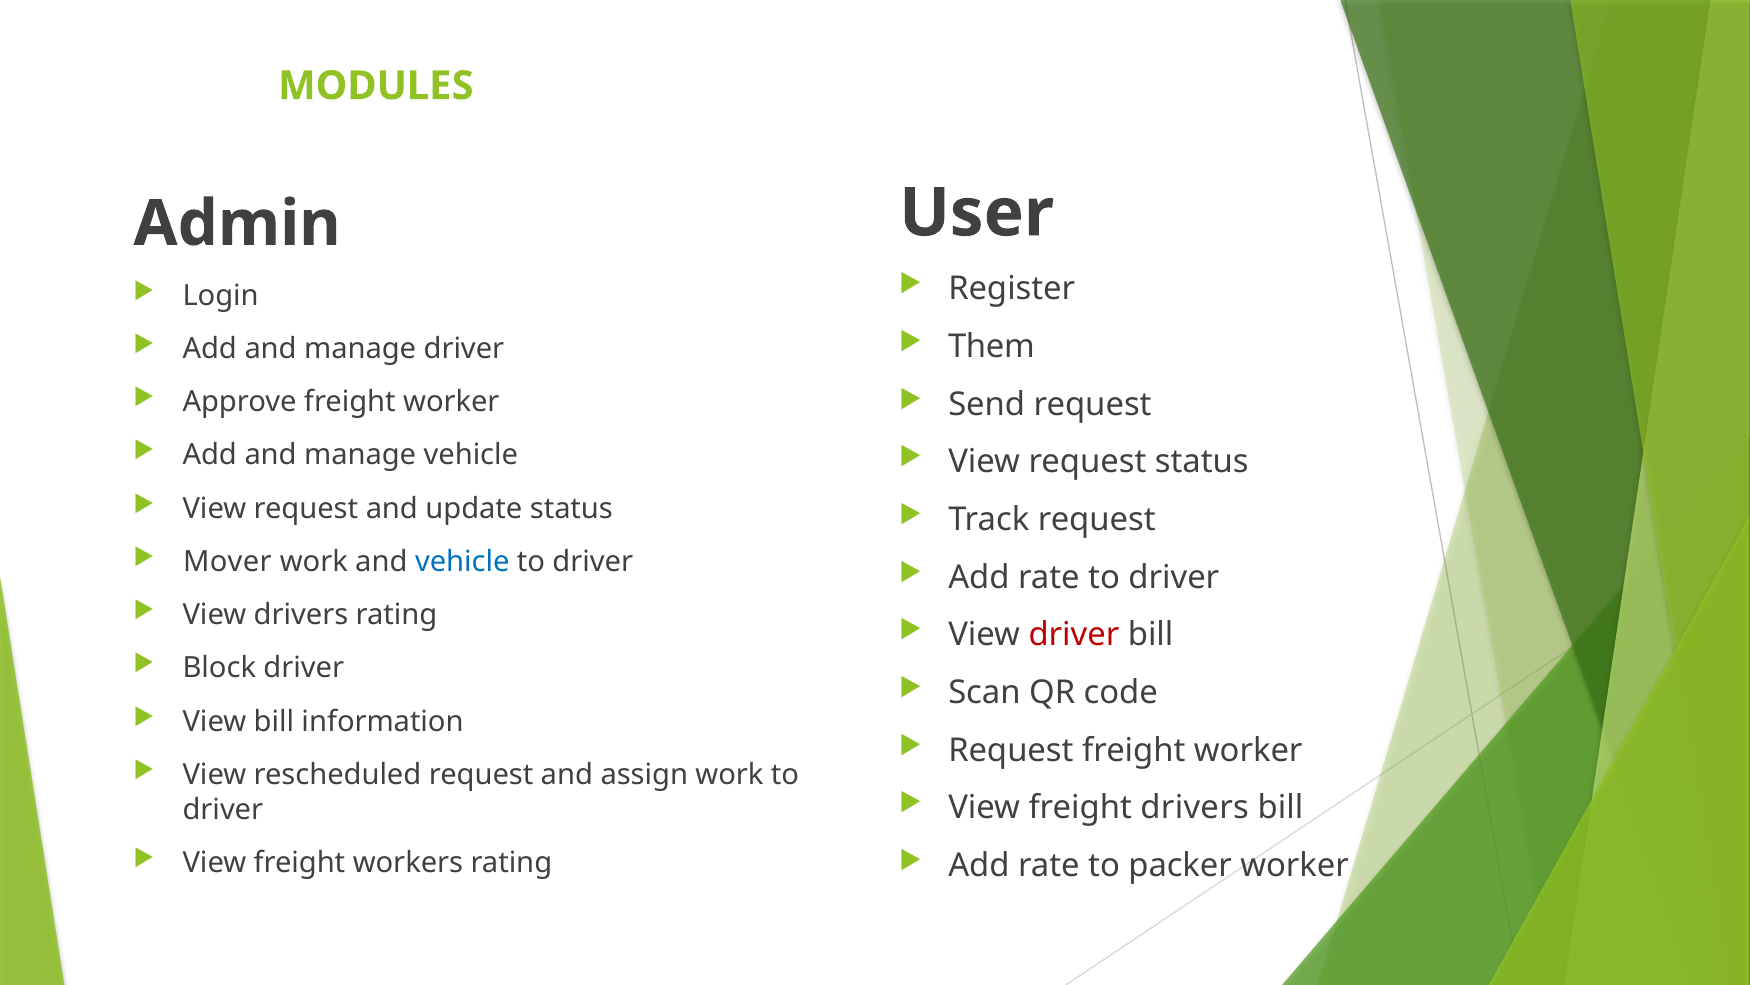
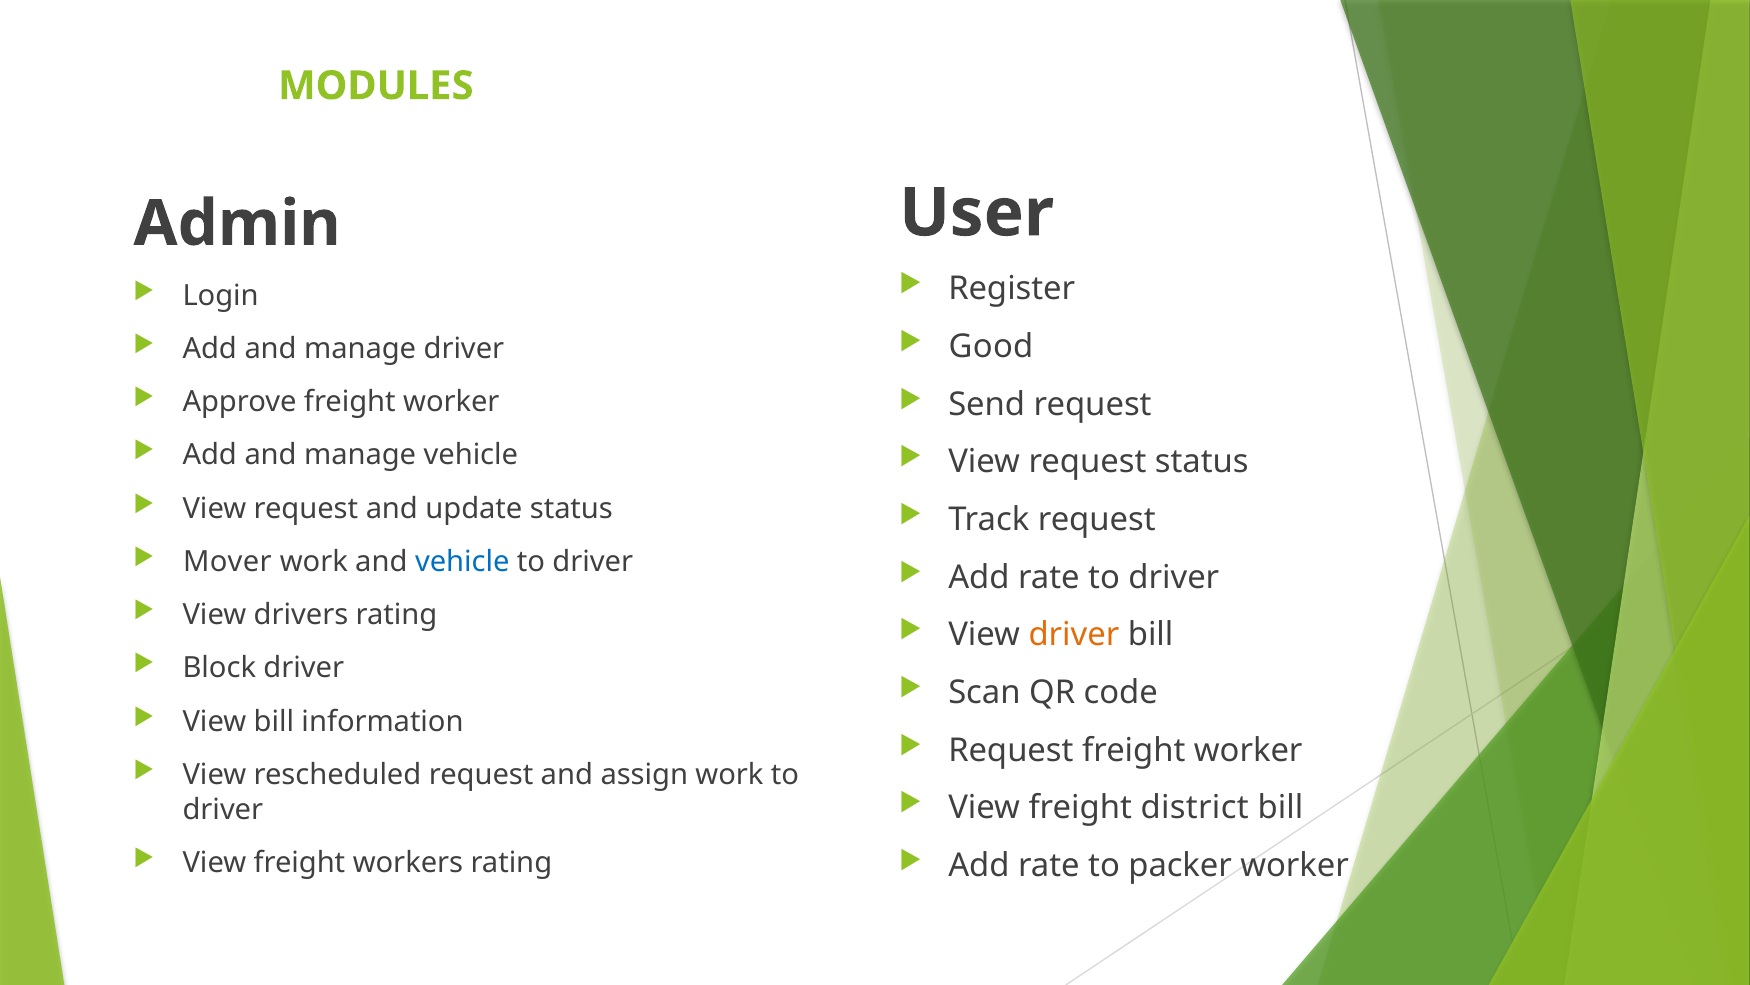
Them: Them -> Good (991, 347)
driver colour: red -> orange (1074, 635)
freight drivers: drivers -> district (1195, 808)
